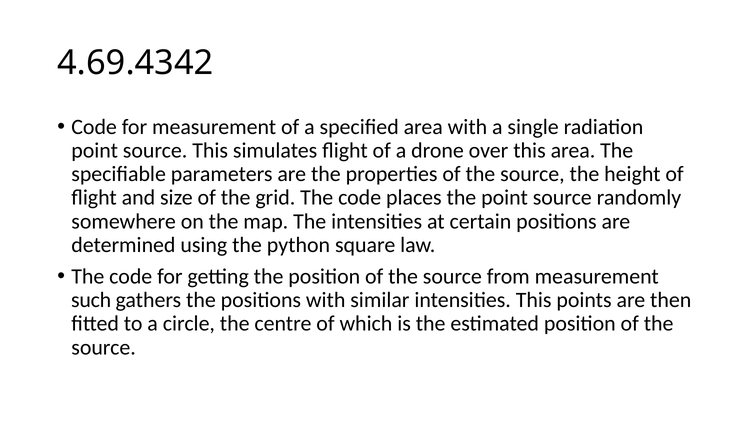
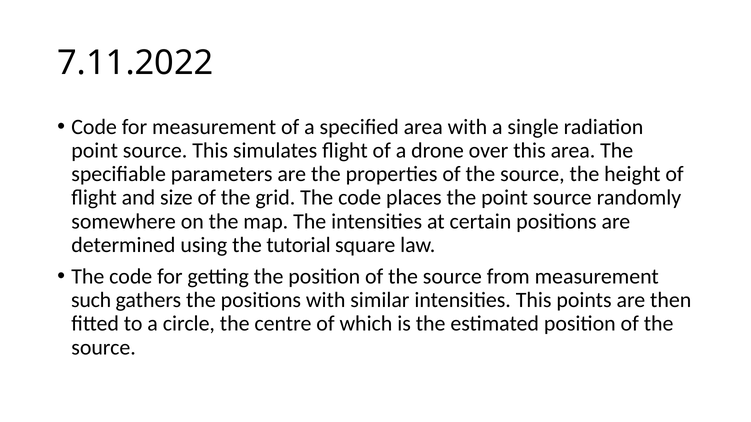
4.69.4342: 4.69.4342 -> 7.11.2022 (135, 63)
python: python -> tutorial (299, 245)
